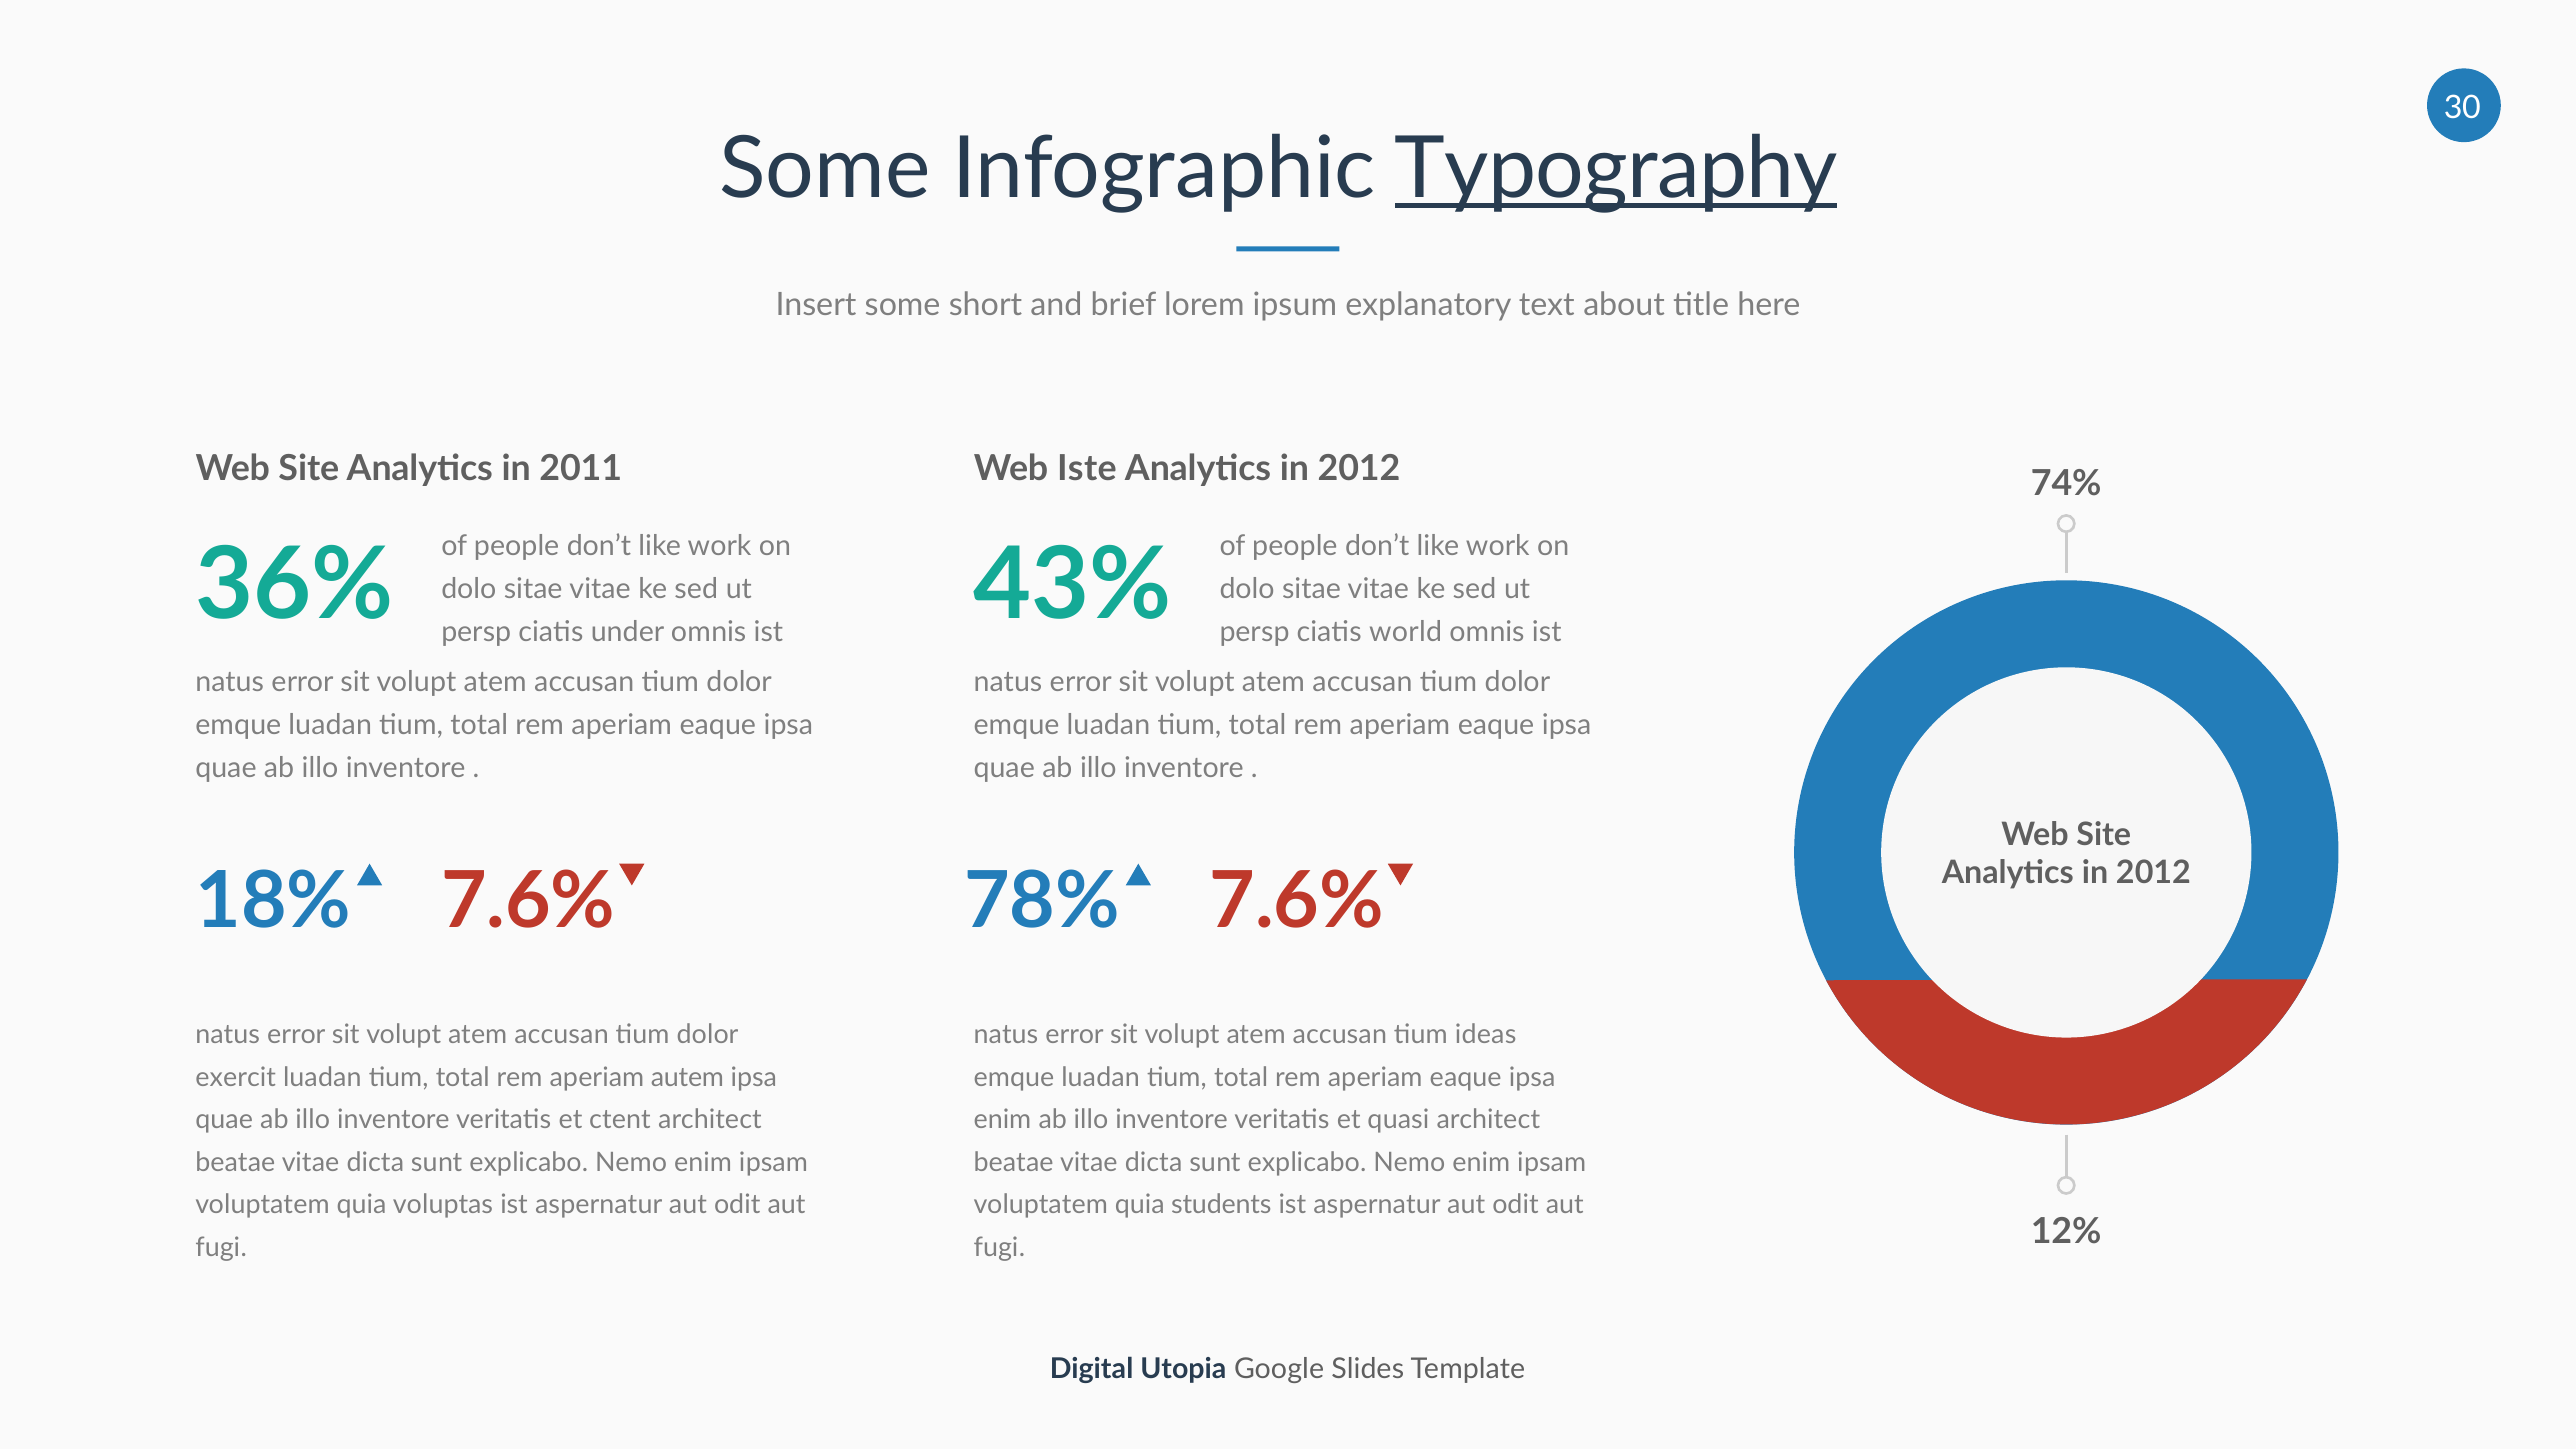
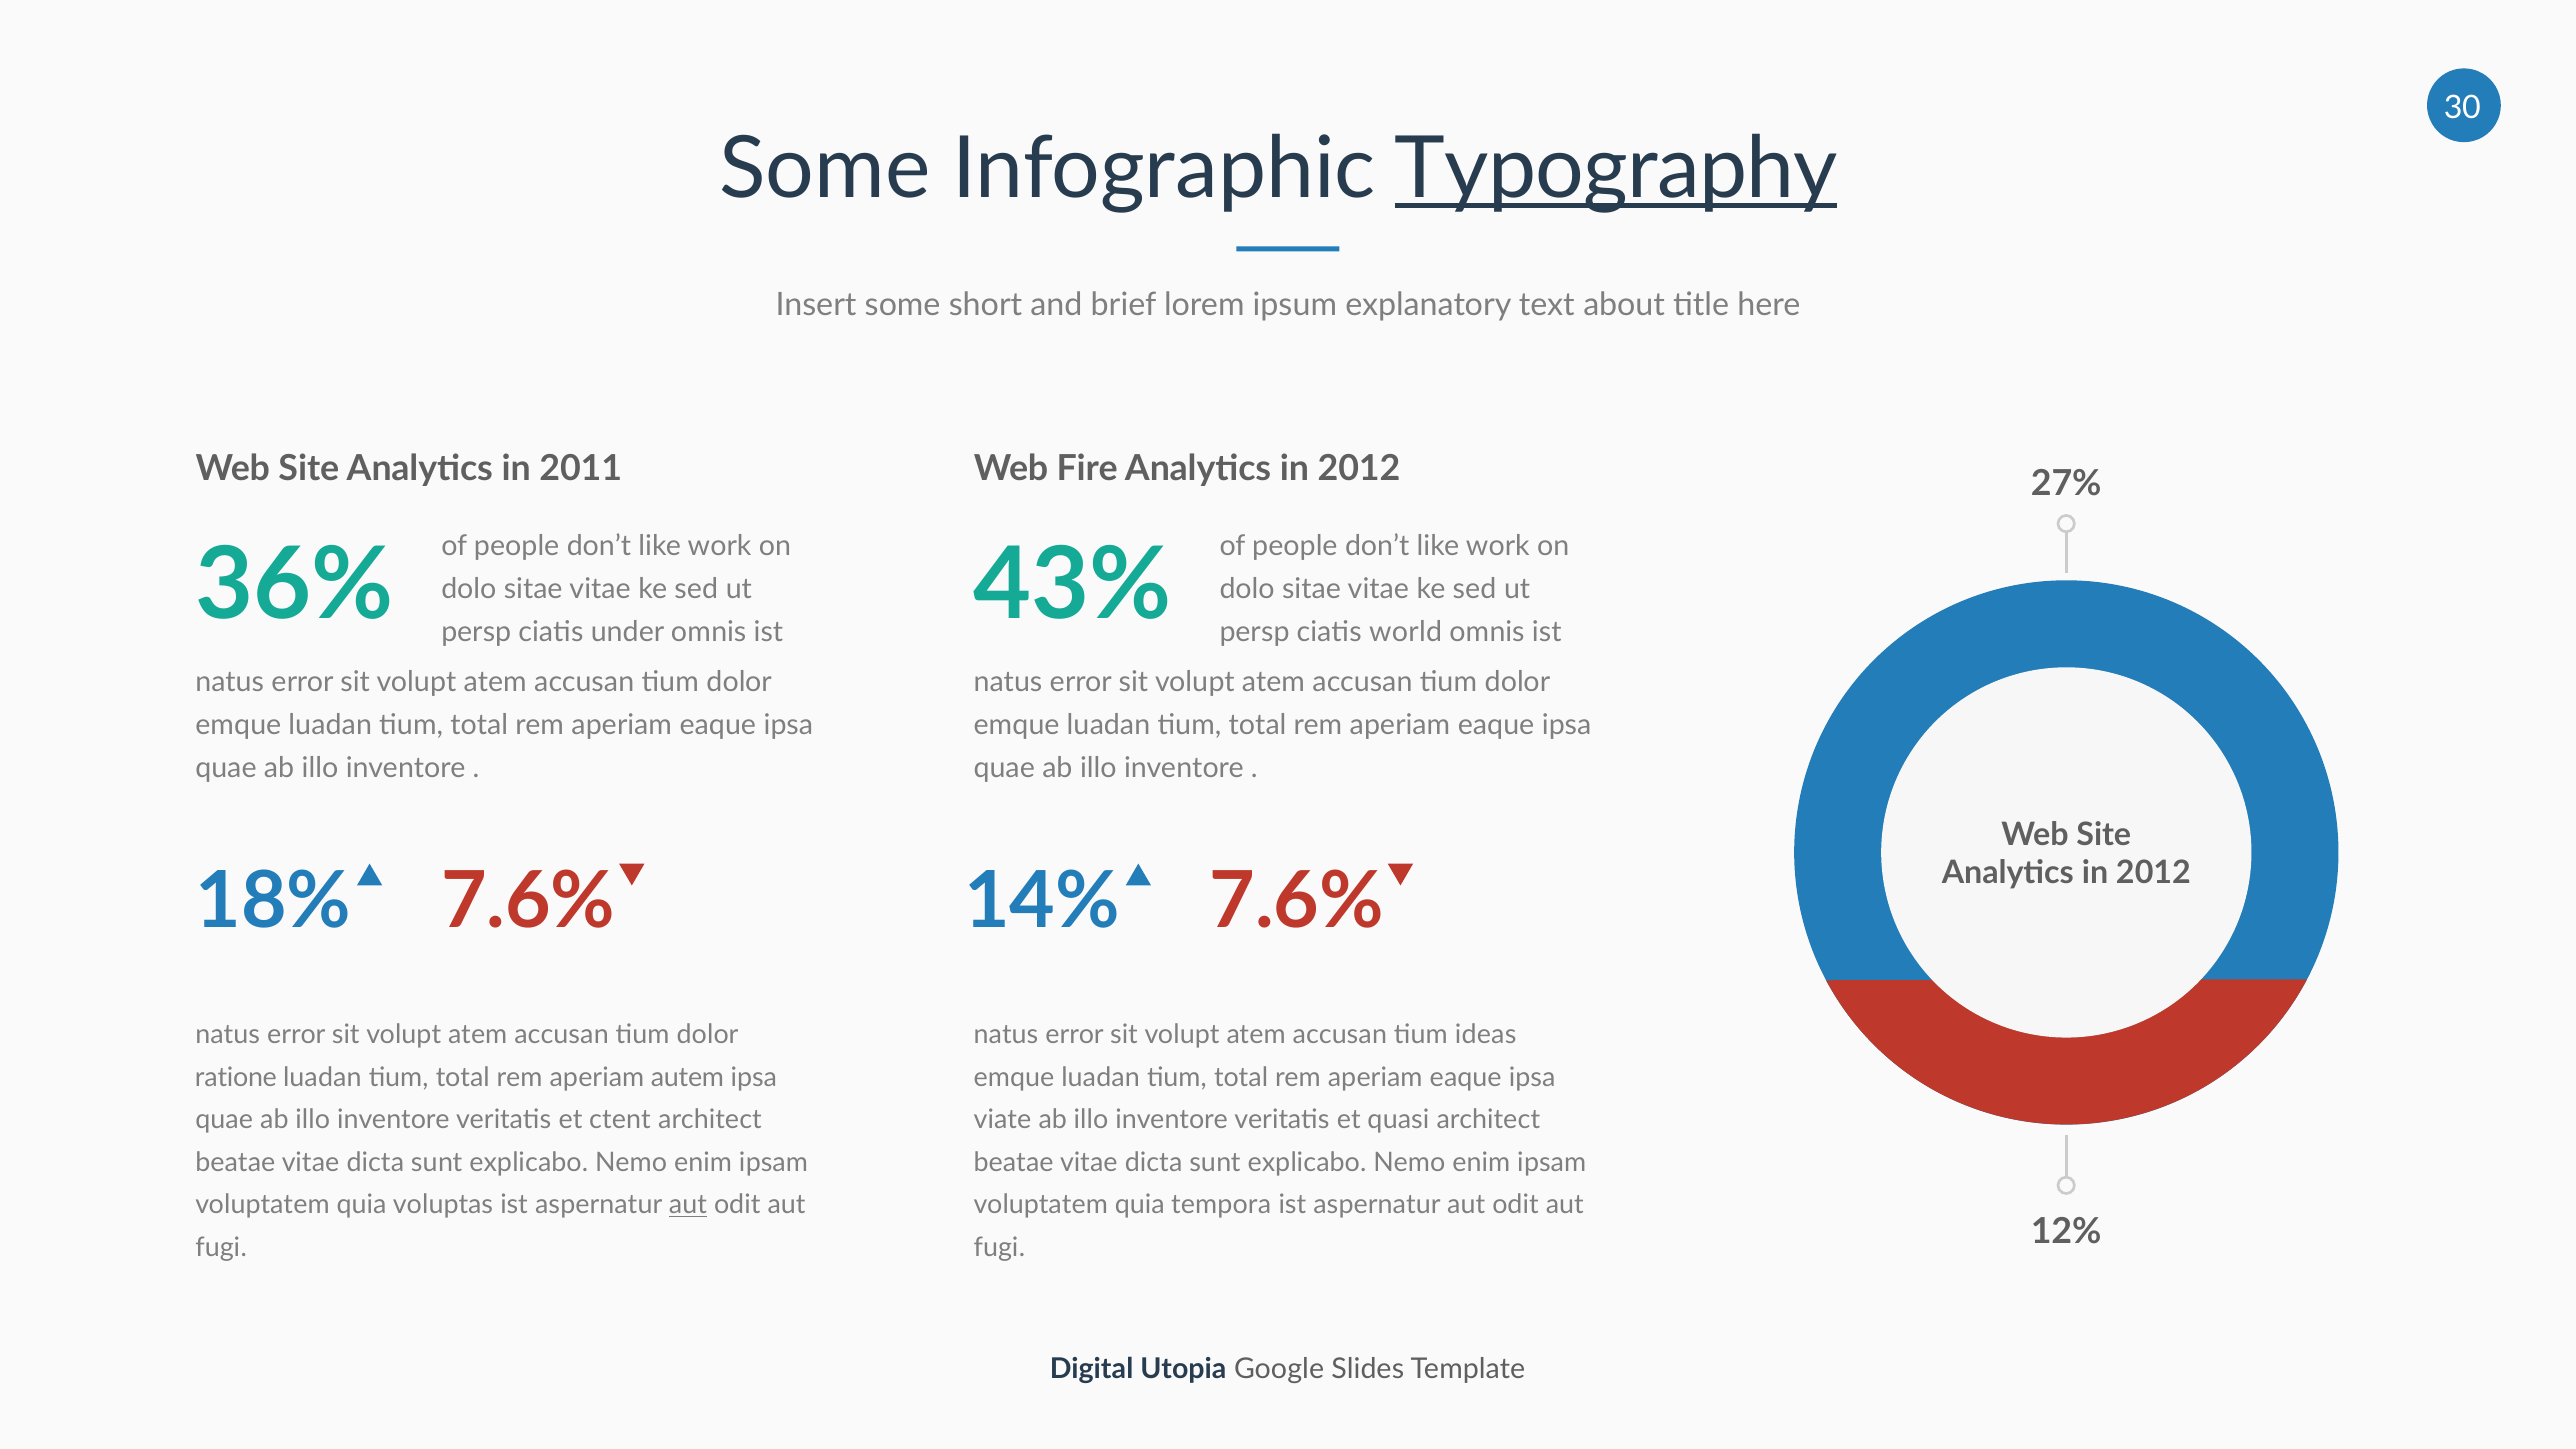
Iste: Iste -> Fire (1087, 468)
74%: 74% -> 27% (2066, 484)
78%: 78% -> 14% (1042, 902)
exercit: exercit -> ratione (236, 1077)
enim: enim -> viate (1002, 1120)
aut underline: none -> present (688, 1205)
students: students -> tempora (1221, 1205)
